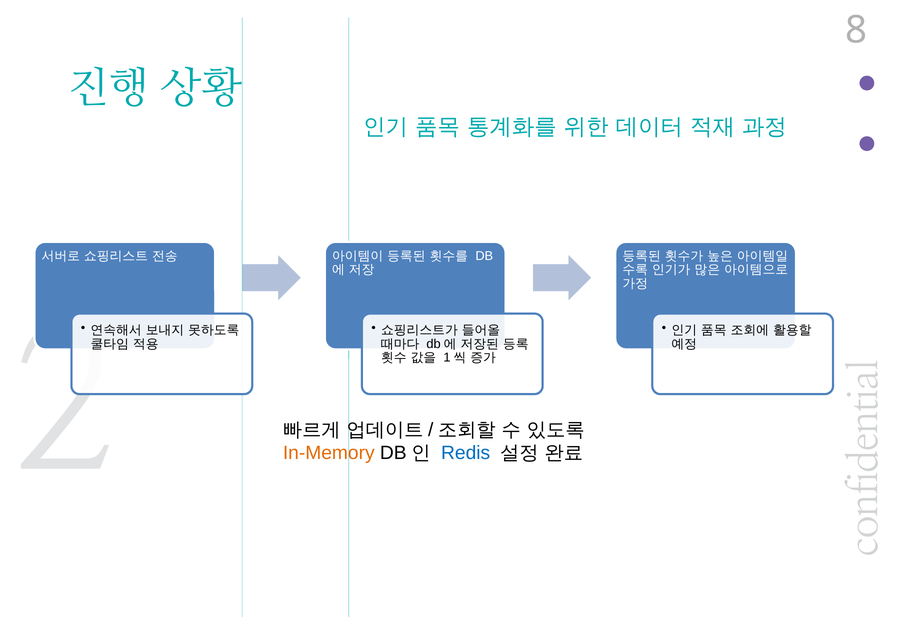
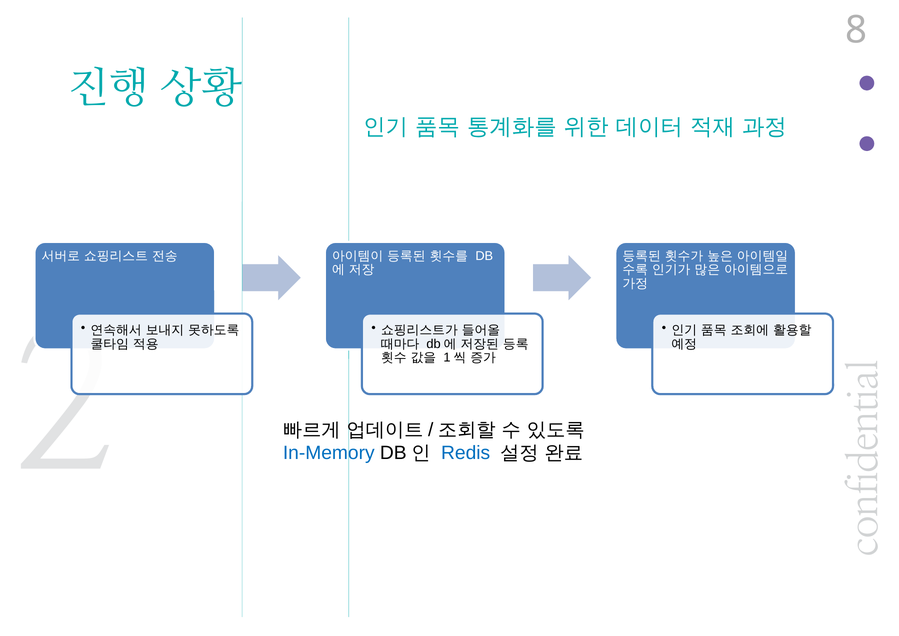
In-Memory colour: orange -> blue (329, 453)
